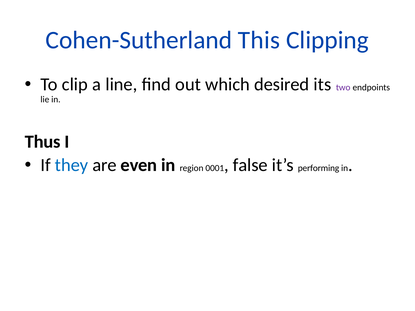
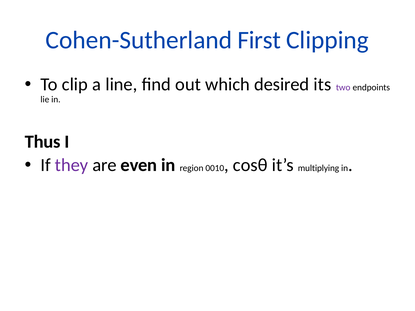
This: This -> First (259, 40)
they colour: blue -> purple (72, 165)
0001: 0001 -> 0010 (215, 168)
false: false -> cosθ (250, 165)
performing: performing -> multiplying (319, 168)
